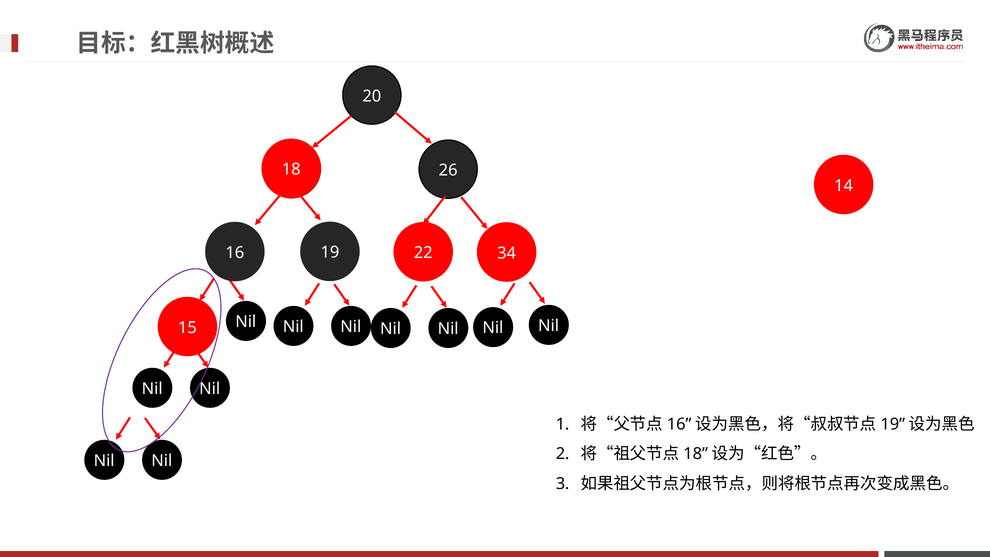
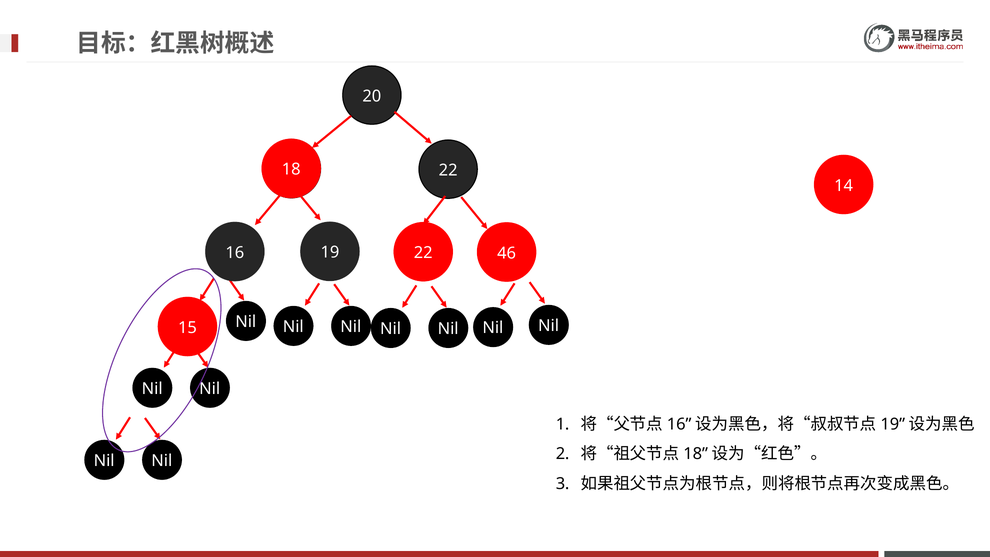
26: 26 -> 22 (448, 170)
34: 34 -> 46 (507, 253)
